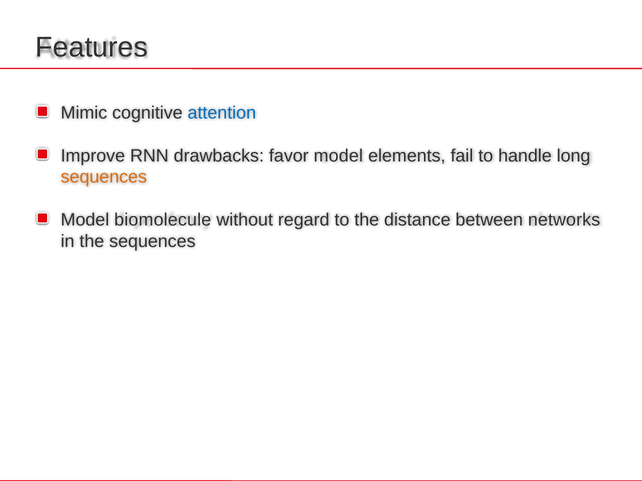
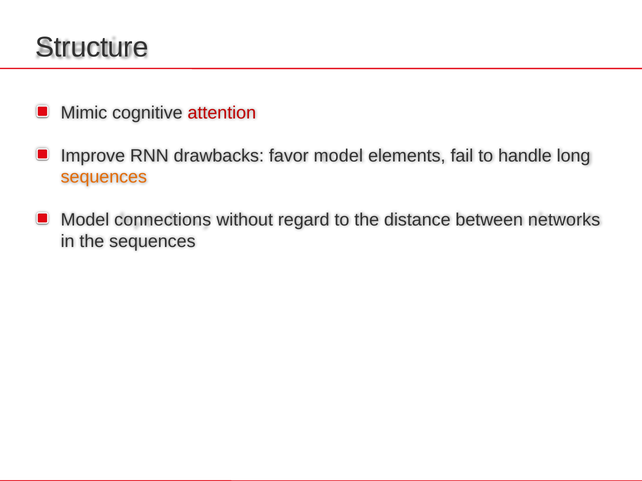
Features: Features -> Structure (92, 48)
attention colour: blue -> red (222, 113)
biomolecule: biomolecule -> connections (163, 220)
